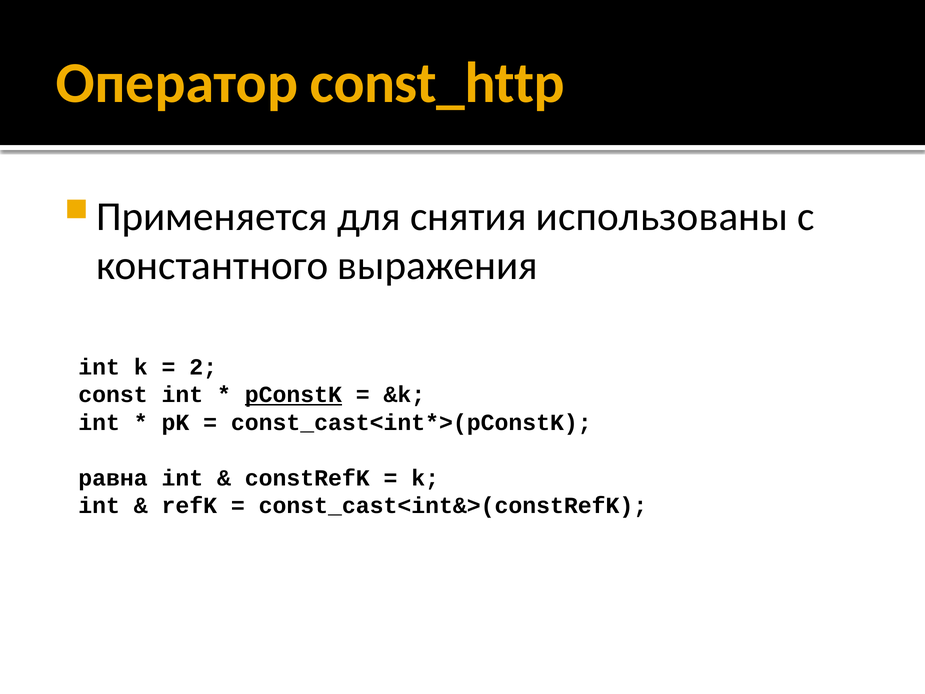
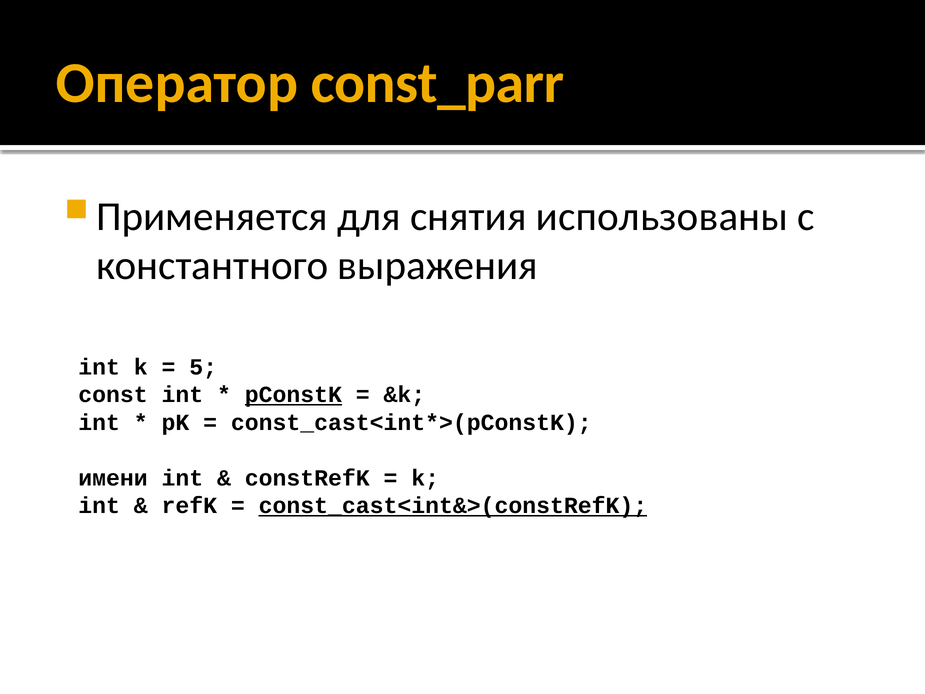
const_http: const_http -> const_parr (437, 83)
2: 2 -> 5 (203, 367)
равна: равна -> имени (113, 478)
const_cast<int&>(constRefK underline: none -> present (453, 506)
